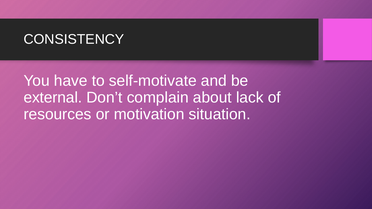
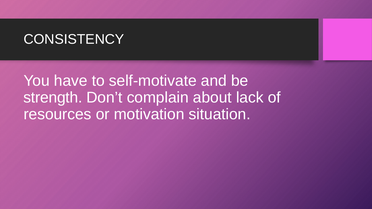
external: external -> strength (53, 98)
